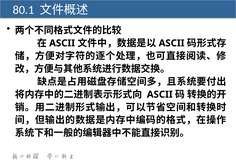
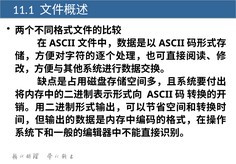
80.1: 80.1 -> 11.1 (23, 10)
